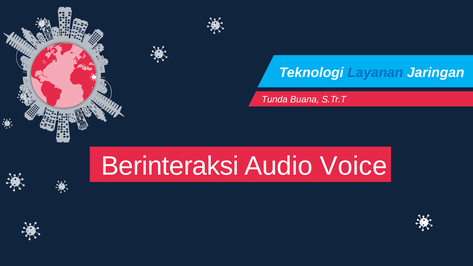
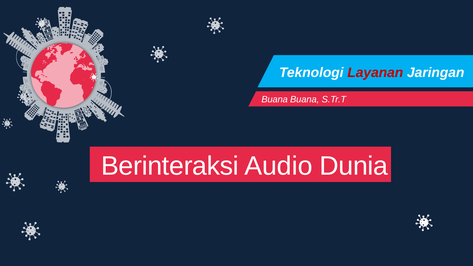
Layanan colour: blue -> red (375, 73)
Tunda: Tunda -> Buana (275, 99)
Voice: Voice -> Dunia (354, 166)
